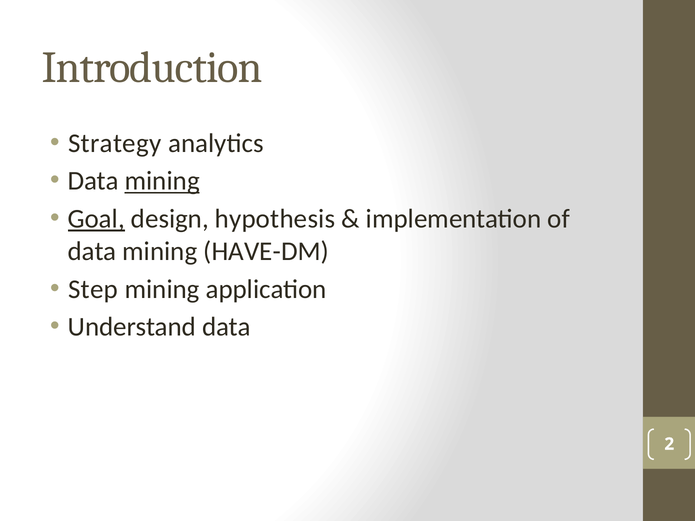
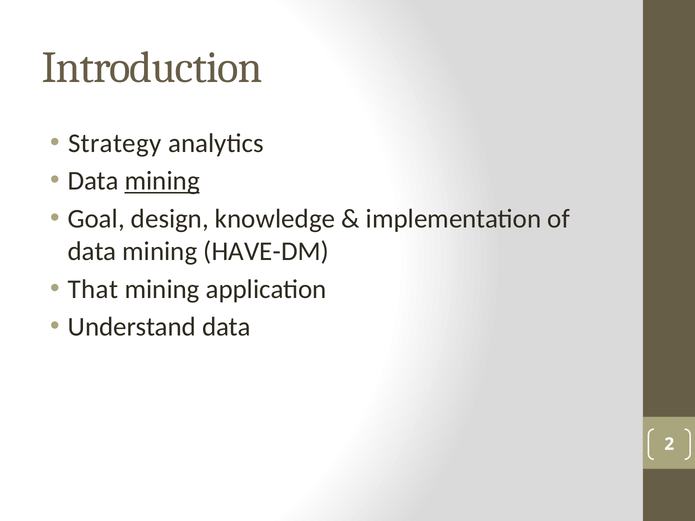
Goal underline: present -> none (96, 219)
hypothesis: hypothesis -> knowledge (275, 219)
Step: Step -> That (93, 289)
